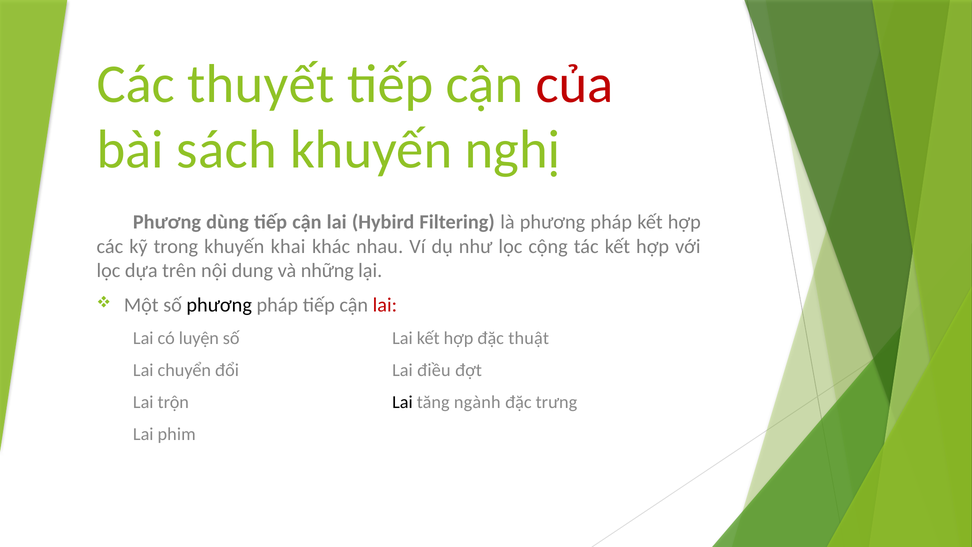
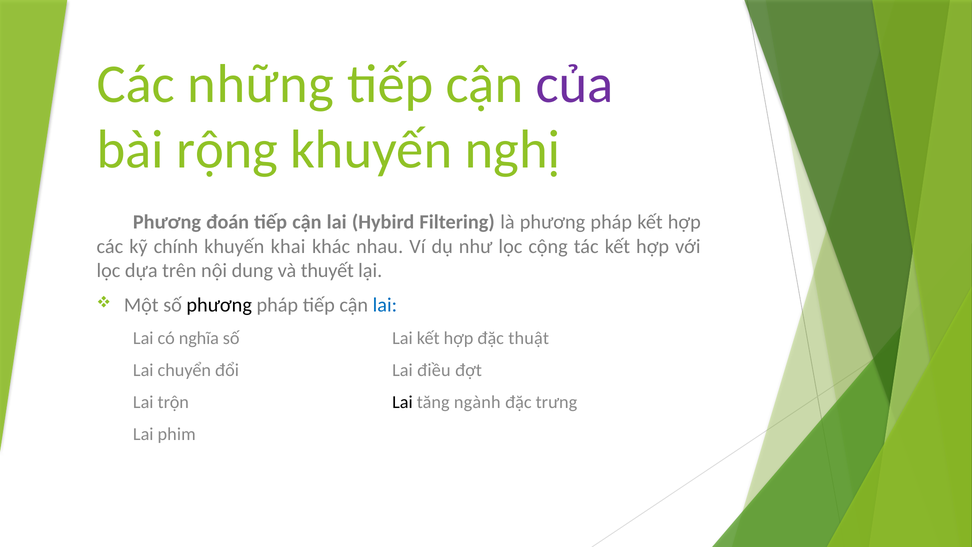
thuyết: thuyết -> những (261, 84)
của colour: red -> purple (575, 84)
sách: sách -> rộng (227, 150)
dùng: dùng -> đoán (228, 222)
trong: trong -> chính (176, 246)
những: những -> thuyết (327, 271)
lai colour: red -> blue (385, 305)
luyện: luyện -> nghĩa (199, 338)
